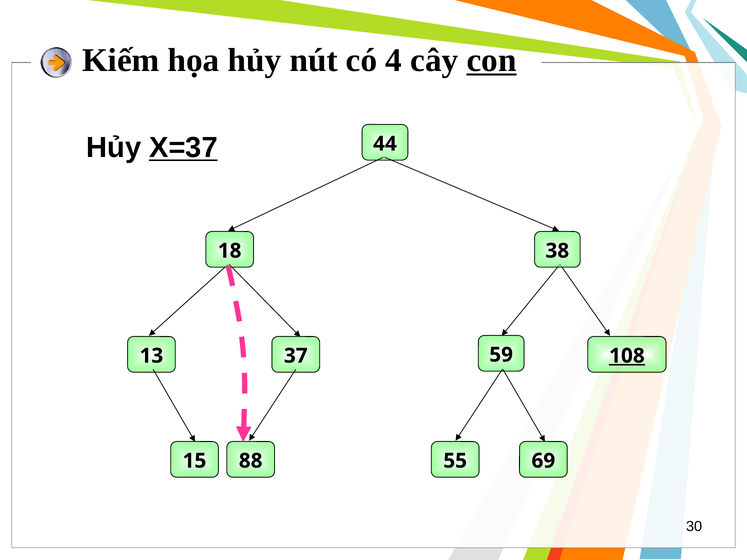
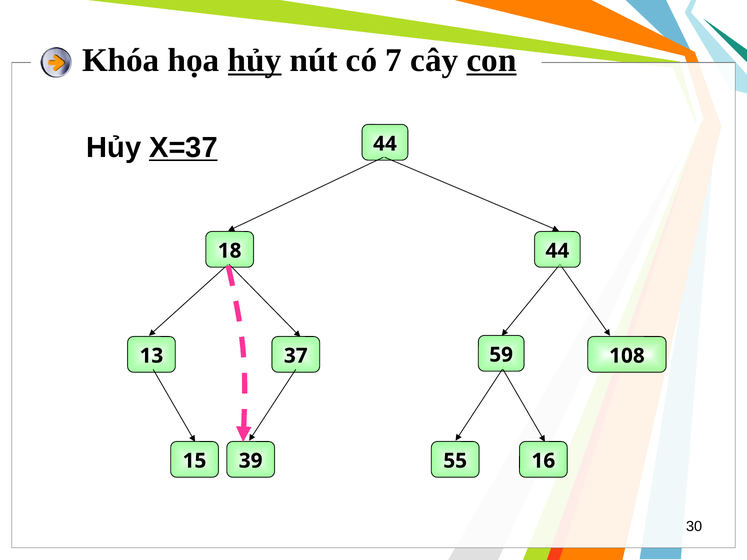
Kiếm: Kiếm -> Khóa (121, 60)
hủy underline: none -> present (255, 60)
4: 4 -> 7 (394, 60)
38: 38 -> 44 (557, 251)
108 underline: present -> none (627, 356)
88: 88 -> 39 (251, 461)
69: 69 -> 16 (543, 461)
